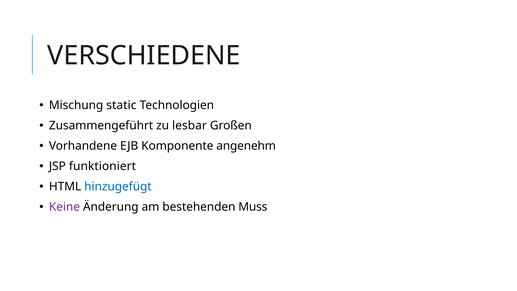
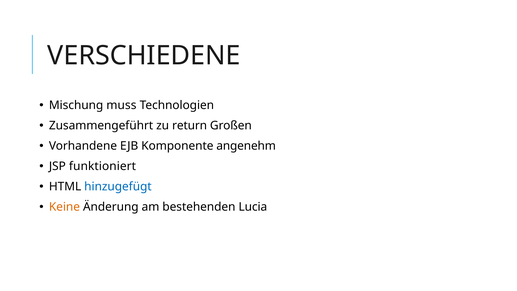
static: static -> muss (121, 105)
lesbar: lesbar -> return (190, 126)
Keine colour: purple -> orange (64, 207)
Muss: Muss -> Lucia (253, 207)
